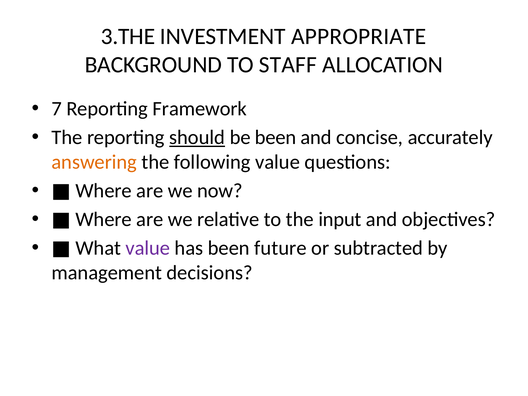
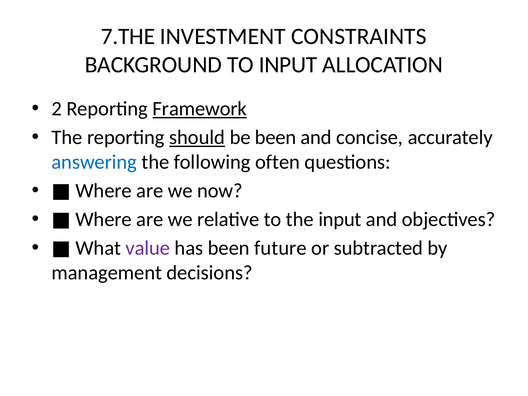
3.THE: 3.THE -> 7.THE (128, 36)
APPROPRIATE: APPROPRIATE -> CONSTRAINTS (359, 36)
TO STAFF: STAFF -> INPUT (288, 65)
7: 7 -> 2 (57, 109)
Framework underline: none -> present (200, 109)
answering colour: orange -> blue (94, 162)
following value: value -> often (278, 162)
